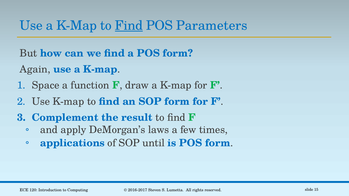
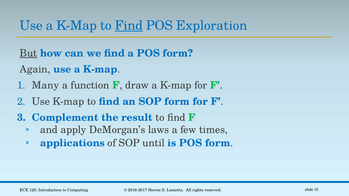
Parameters: Parameters -> Exploration (212, 26)
But underline: none -> present (28, 53)
Space: Space -> Many (46, 86)
